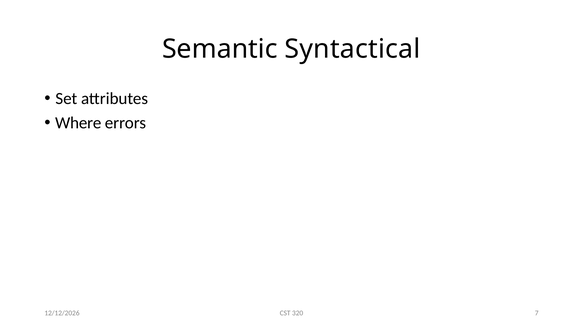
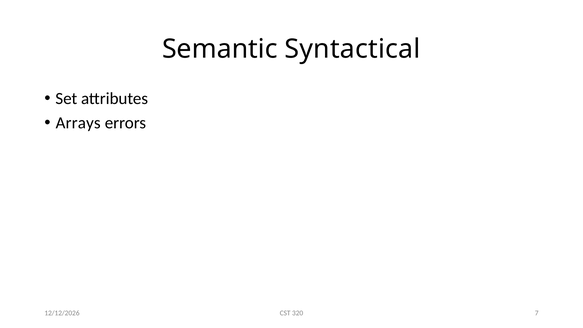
Where: Where -> Arrays (78, 123)
